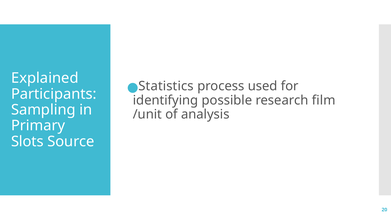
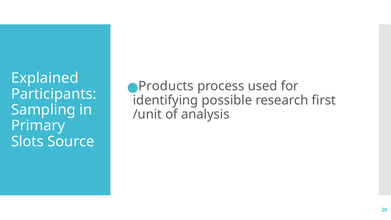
Statistics: Statistics -> Products (166, 86)
film: film -> first (324, 100)
